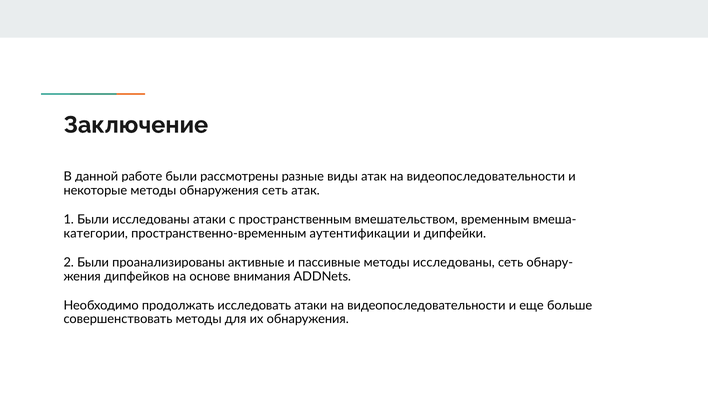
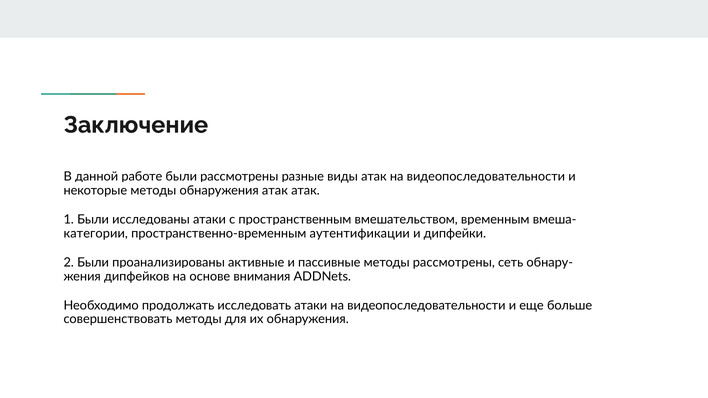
обнаружения сеть: сеть -> атак (275, 190)
методы исследованы: исследованы -> рассмотрены (454, 263)
